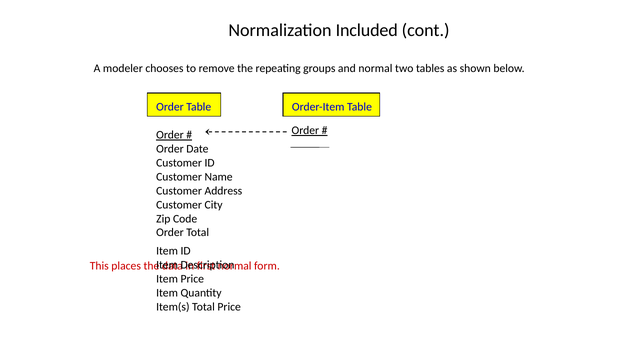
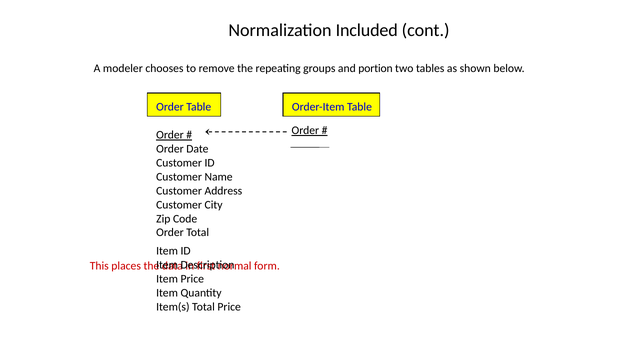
and normal: normal -> portion (376, 68)
